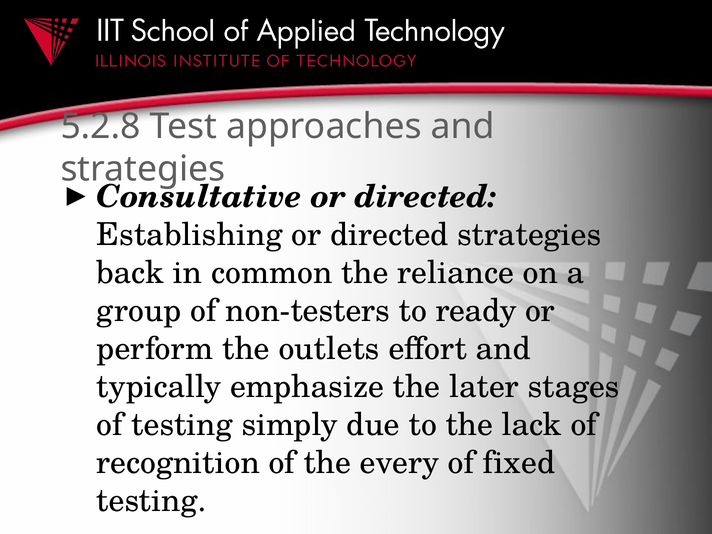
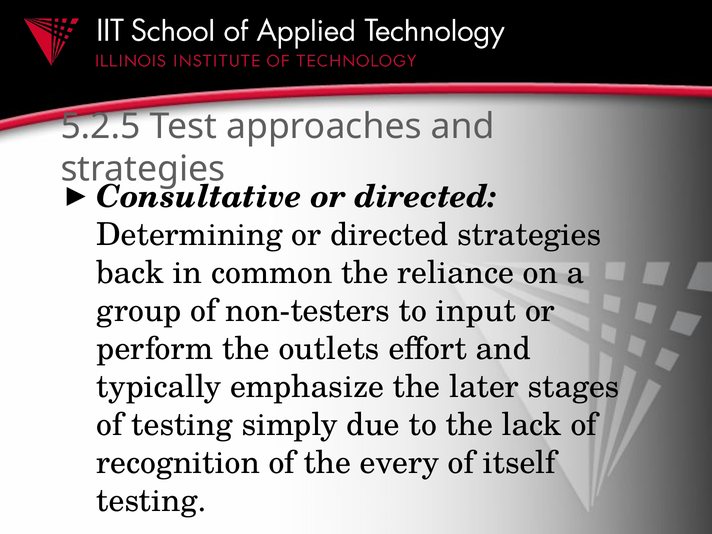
5.2.8: 5.2.8 -> 5.2.5 (101, 126)
Establishing: Establishing -> Determining (190, 235)
ready: ready -> input (476, 311)
fixed: fixed -> itself (519, 463)
